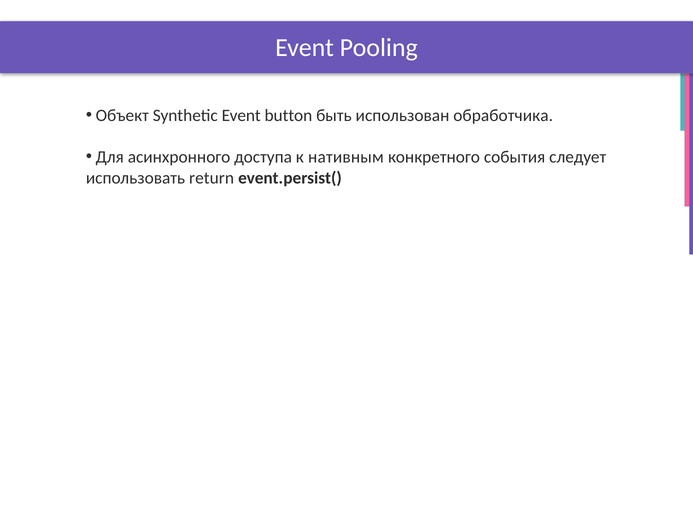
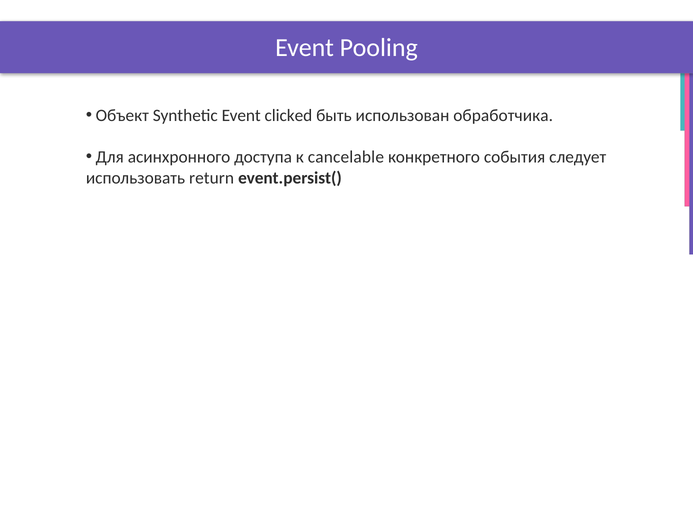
button: button -> clicked (288, 115)
нативным: нативным -> cancelable (346, 157)
